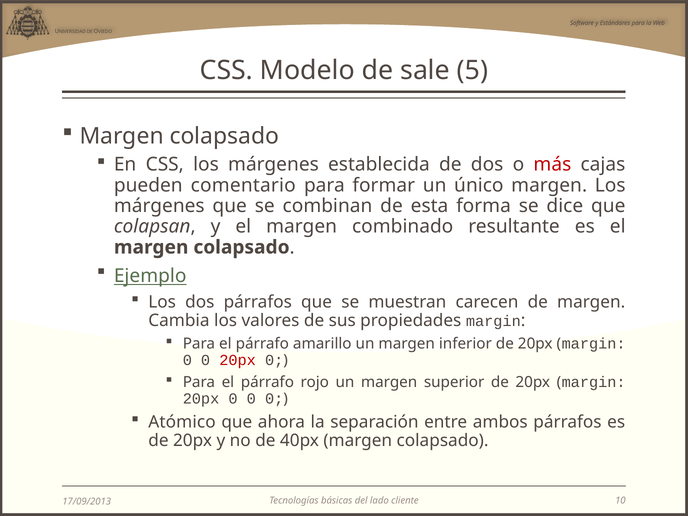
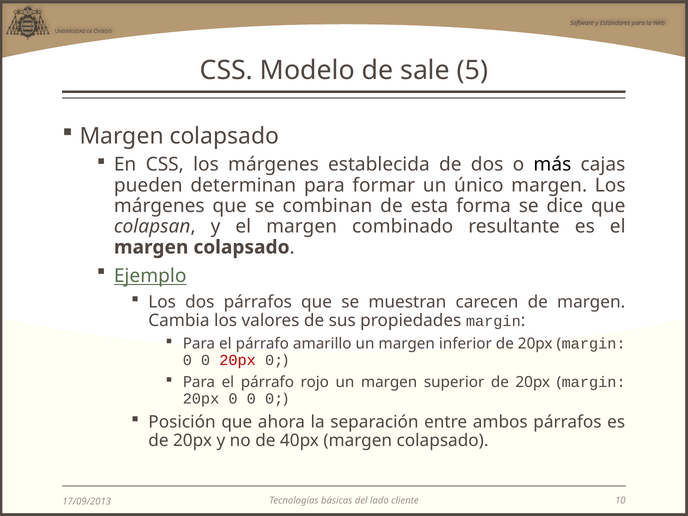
más colour: red -> black (552, 165)
comentario: comentario -> determinan (243, 185)
Atómico: Atómico -> Posición (182, 422)
